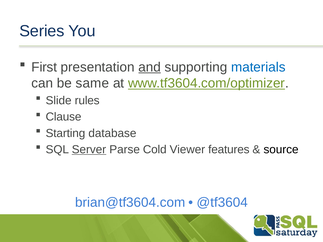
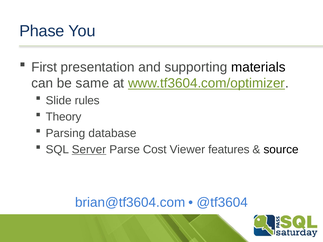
Series: Series -> Phase (42, 31)
and underline: present -> none (150, 67)
materials colour: blue -> black (258, 67)
Clause: Clause -> Theory (63, 117)
Starting: Starting -> Parsing (65, 133)
Cold: Cold -> Cost (155, 150)
